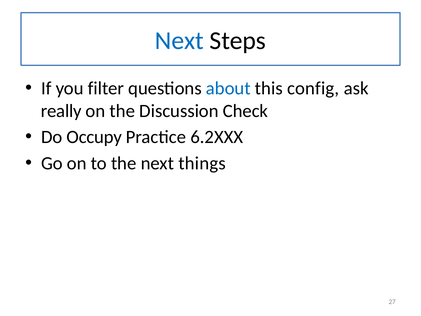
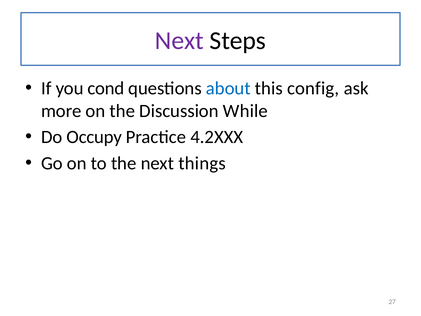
Next colour: blue -> purple (179, 41)
filter: filter -> cond (106, 88)
really: really -> more (61, 111)
Check: Check -> While (245, 111)
6.2XXX: 6.2XXX -> 4.2XXX (217, 137)
